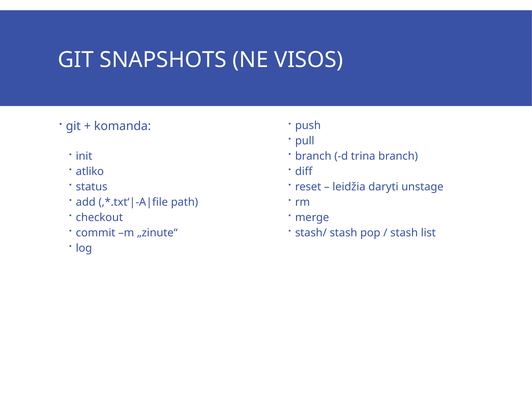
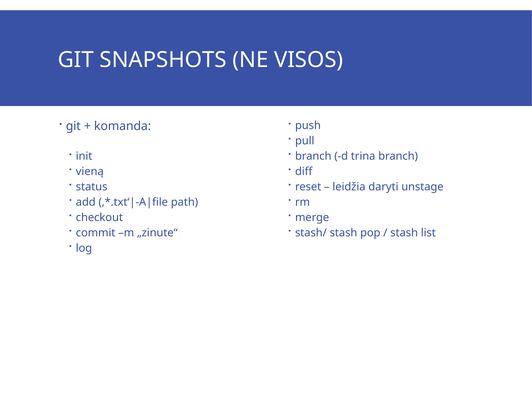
atliko: atliko -> vieną (90, 172)
